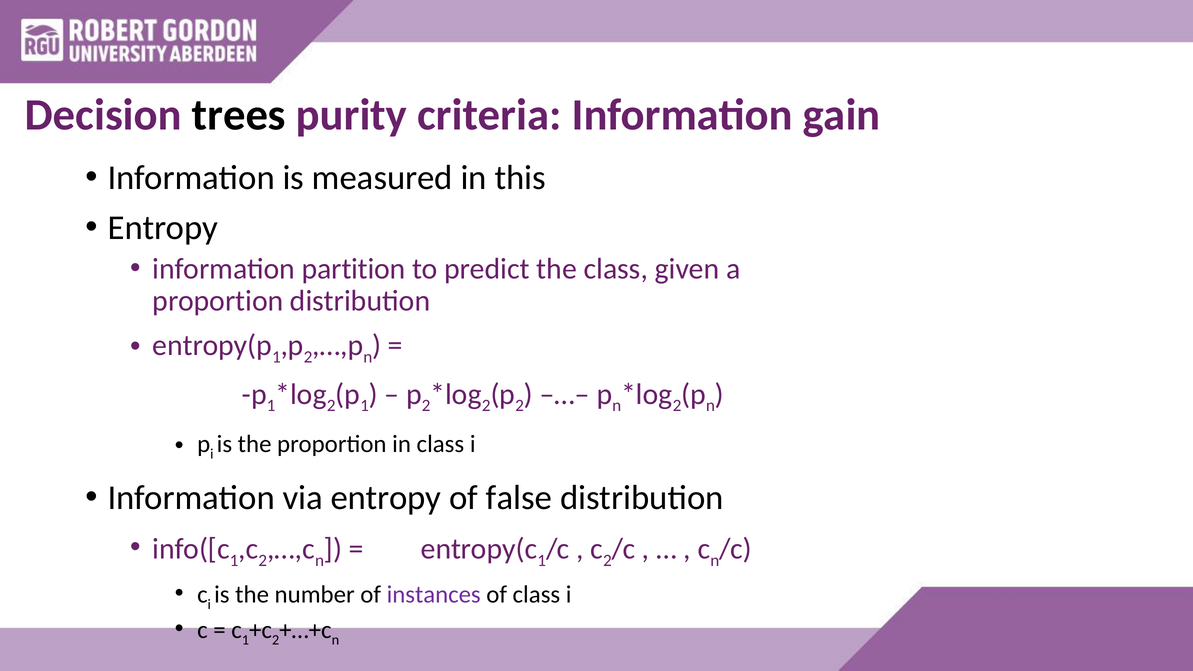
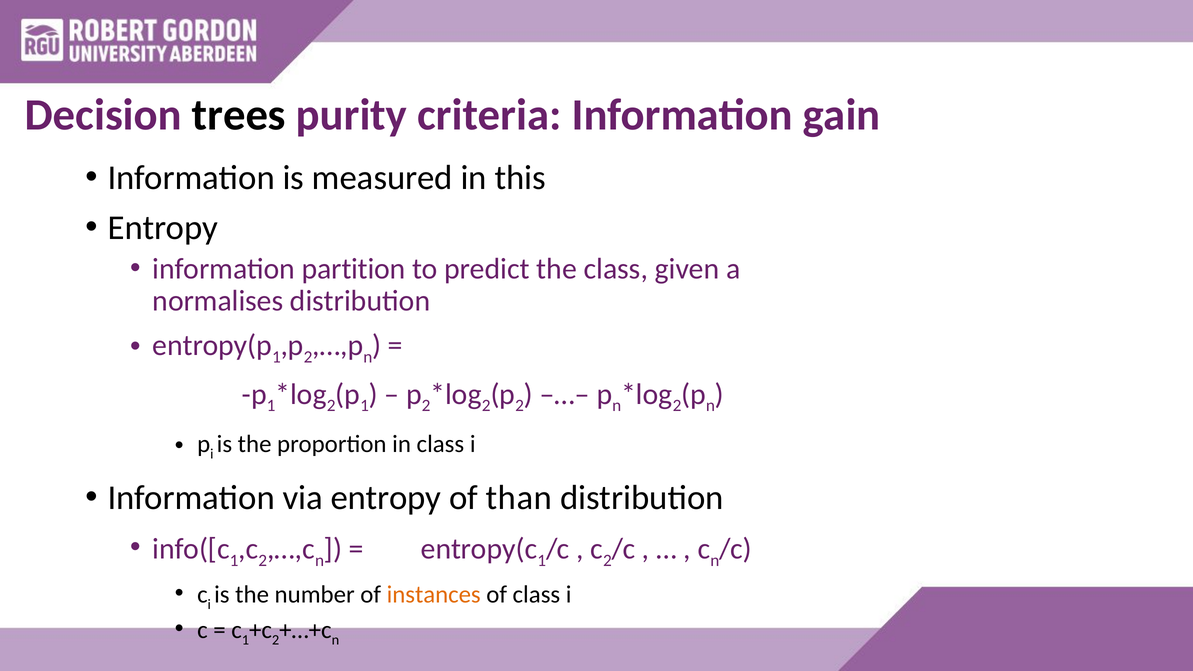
proportion: proportion -> normalises (218, 301)
false: false -> than (519, 498)
instances colour: purple -> orange (434, 595)
